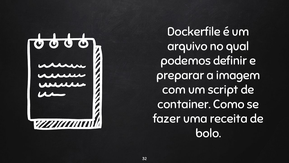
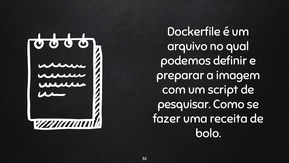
container: container -> pesquisar (184, 104)
